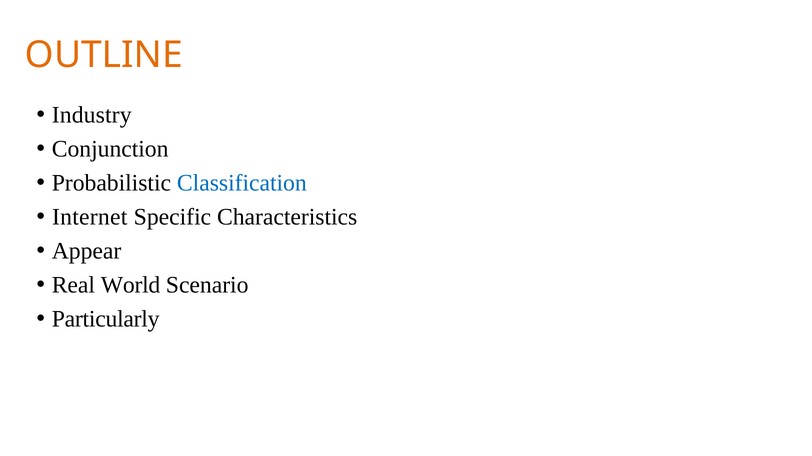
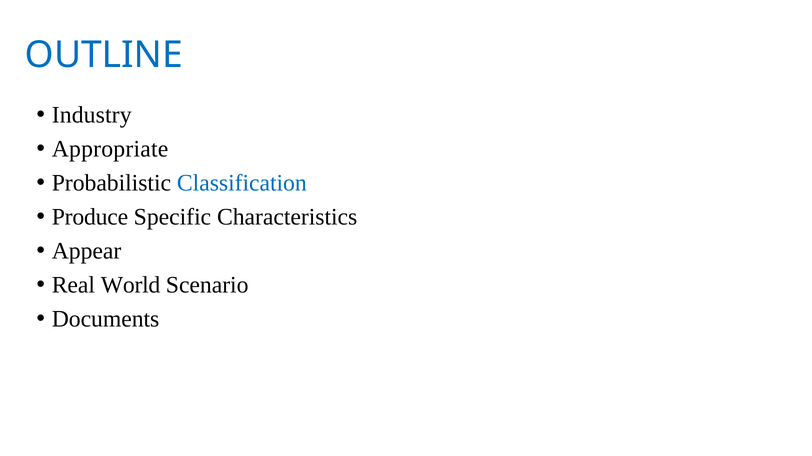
OUTLINE colour: orange -> blue (104, 55)
Conjunction: Conjunction -> Appropriate (110, 149)
Internet: Internet -> Produce (90, 217)
Particularly: Particularly -> Documents (106, 319)
